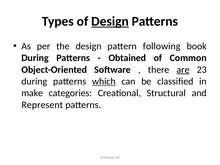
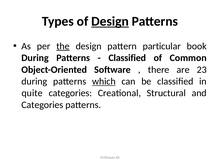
the underline: none -> present (63, 46)
following: following -> particular (162, 46)
Obtained: Obtained -> Classified (127, 58)
are underline: present -> none (183, 70)
make: make -> quite (32, 93)
Represent: Represent -> Categories (42, 105)
